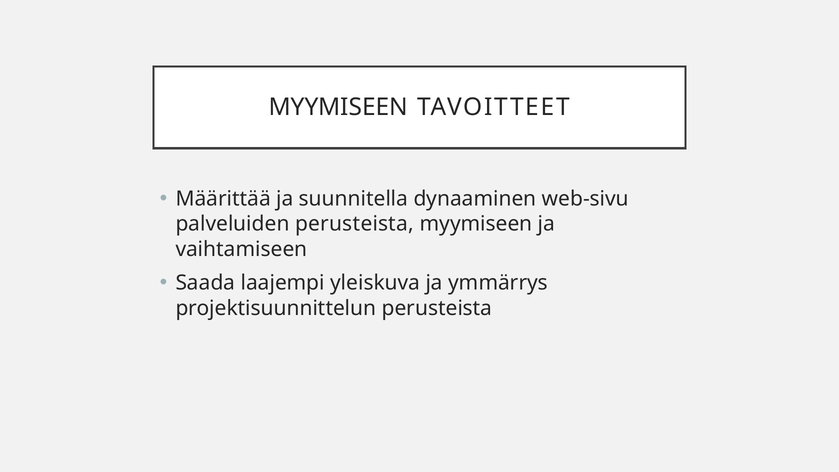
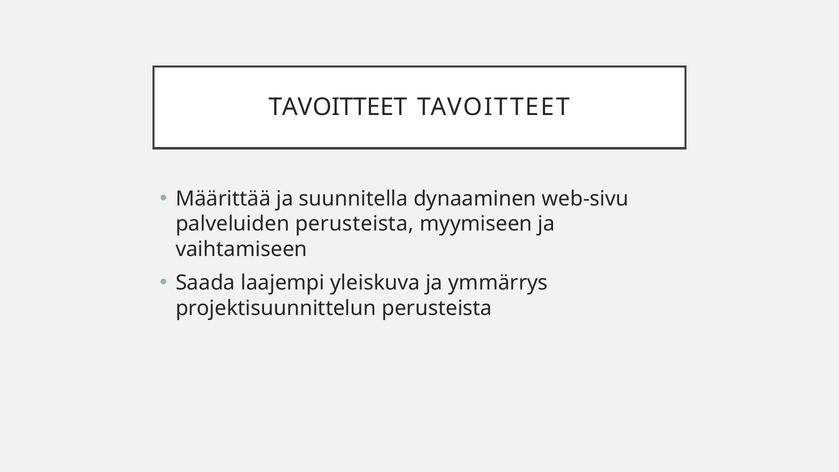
MYYMISEEN: MYYMISEEN -> TAVOITTEET (338, 107)
